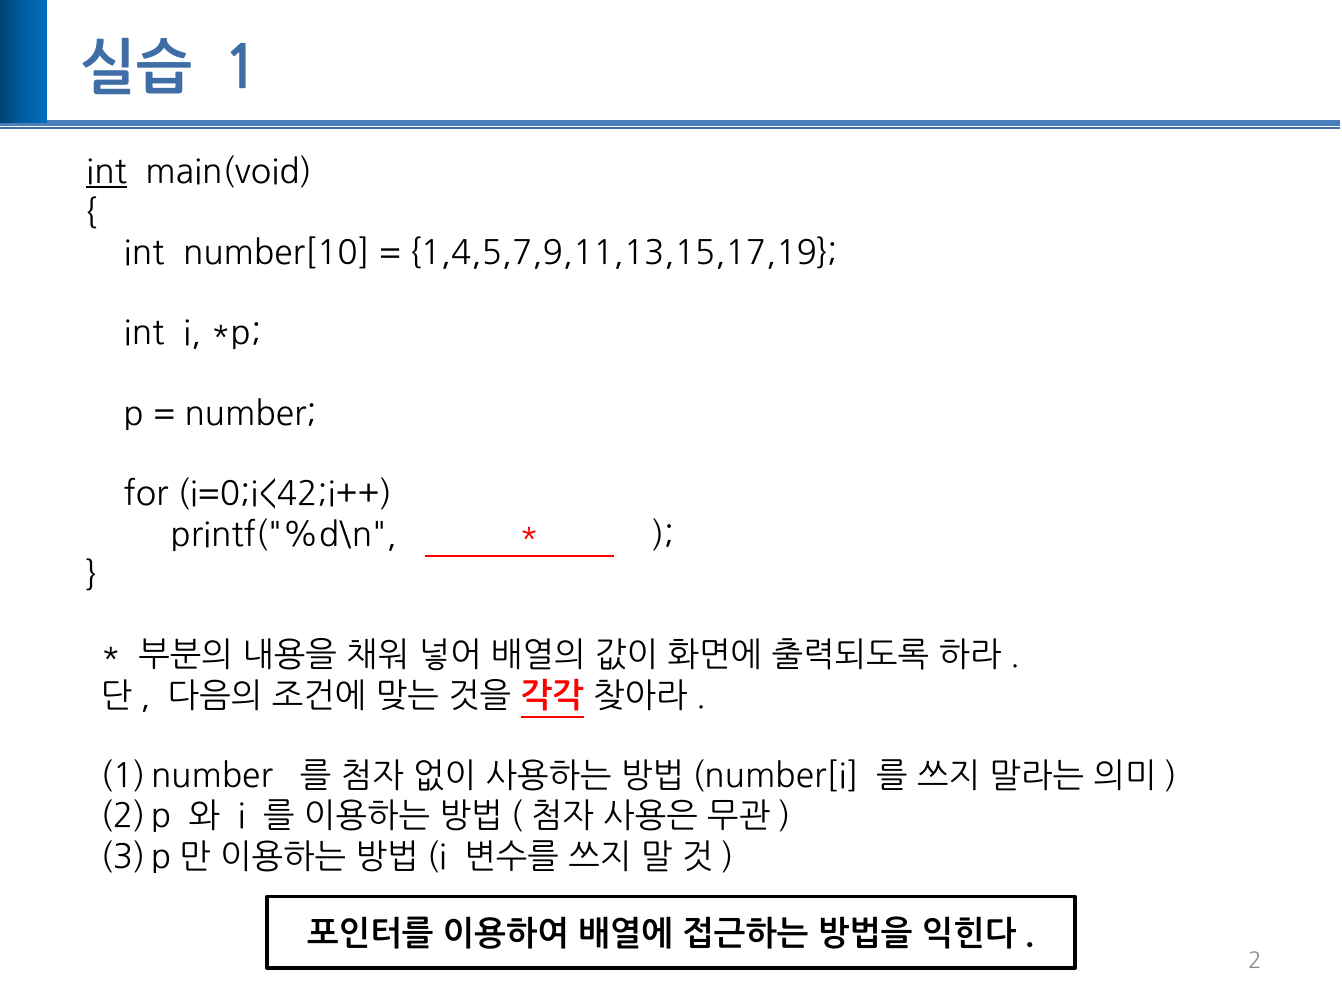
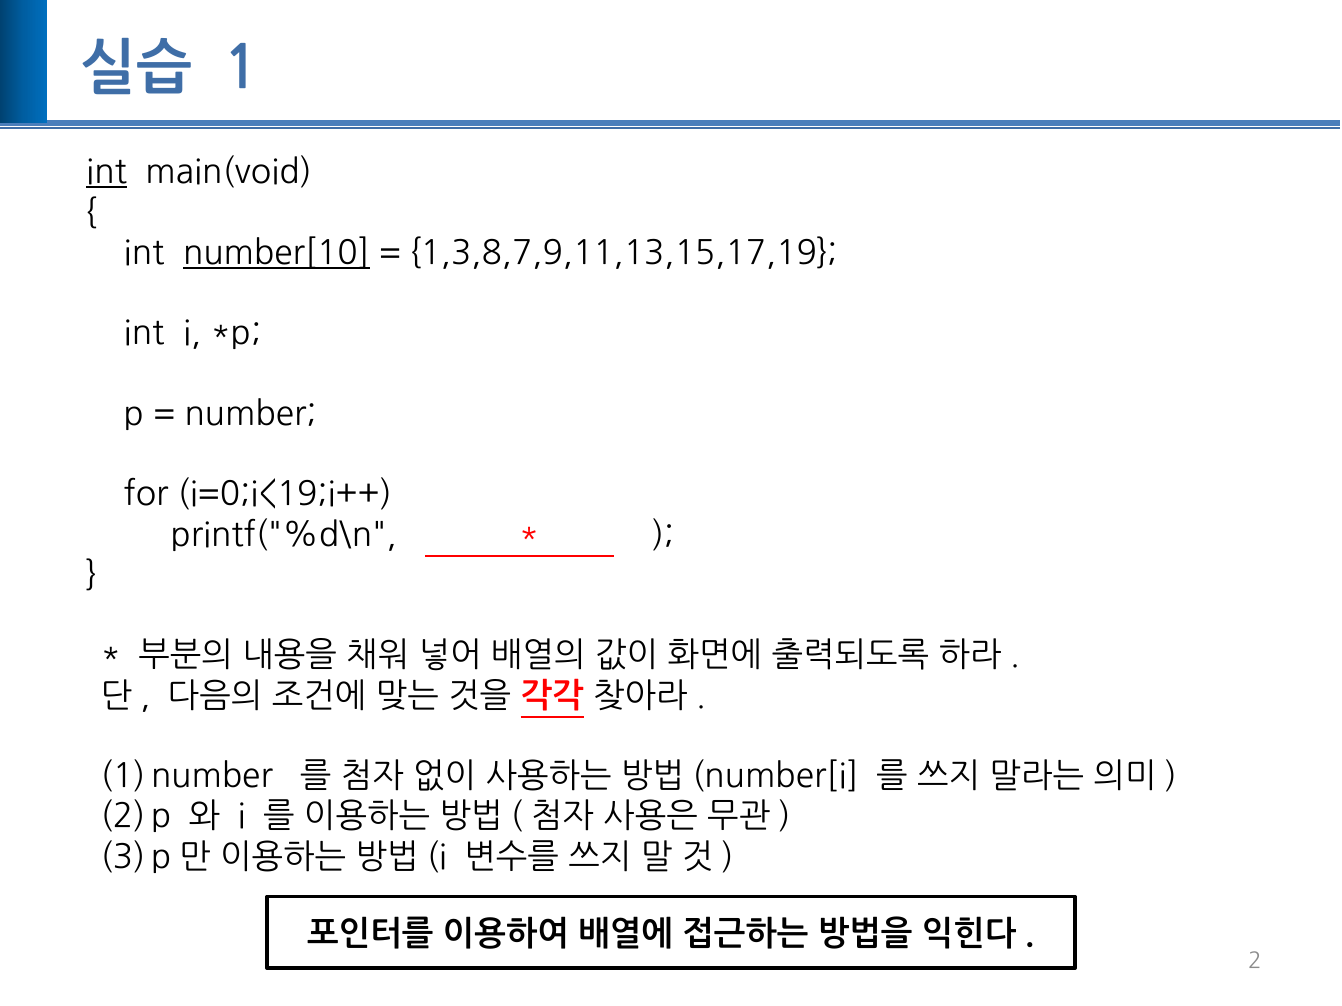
number[10 underline: none -> present (276, 254)
1,4,5,7,9,11,13,15,17,19: 1,4,5,7,9,11,13,15,17,19 -> 1,3,8,7,9,11,13,15,17,19 (624, 254)
i=0;i<42;i++: i=0;i<42;i++ -> i=0;i<19;i++ (285, 495)
